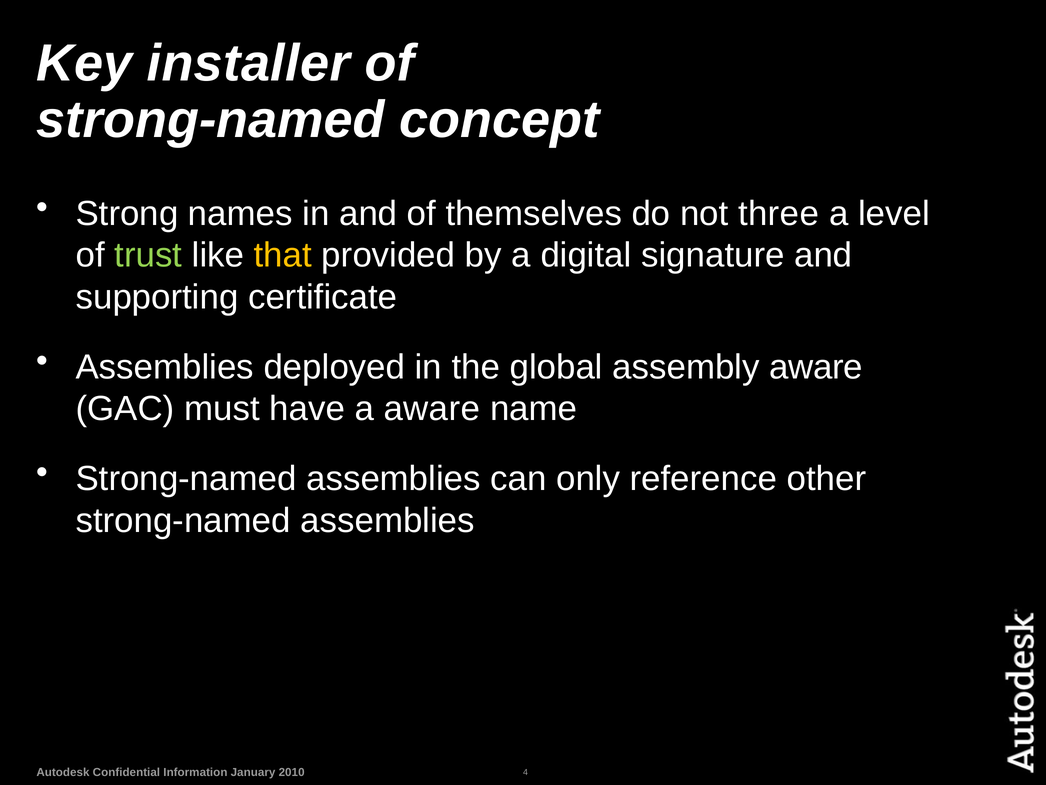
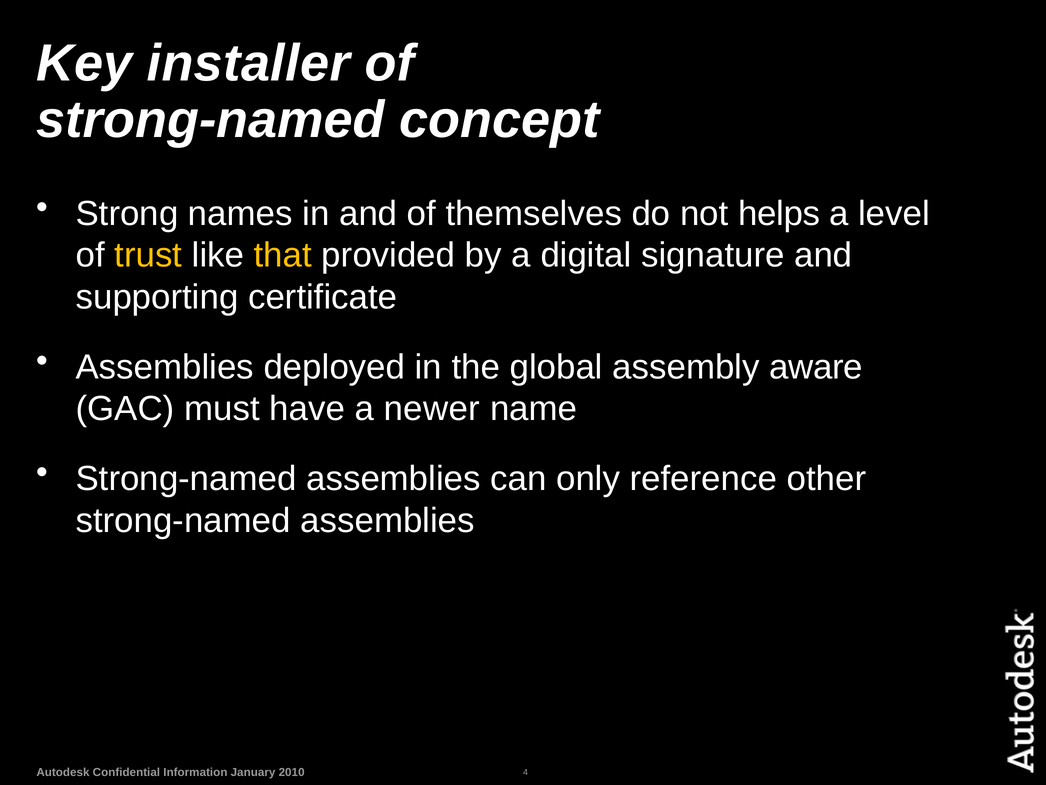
three: three -> helps (779, 213)
trust colour: light green -> yellow (148, 255)
a aware: aware -> newer (432, 409)
